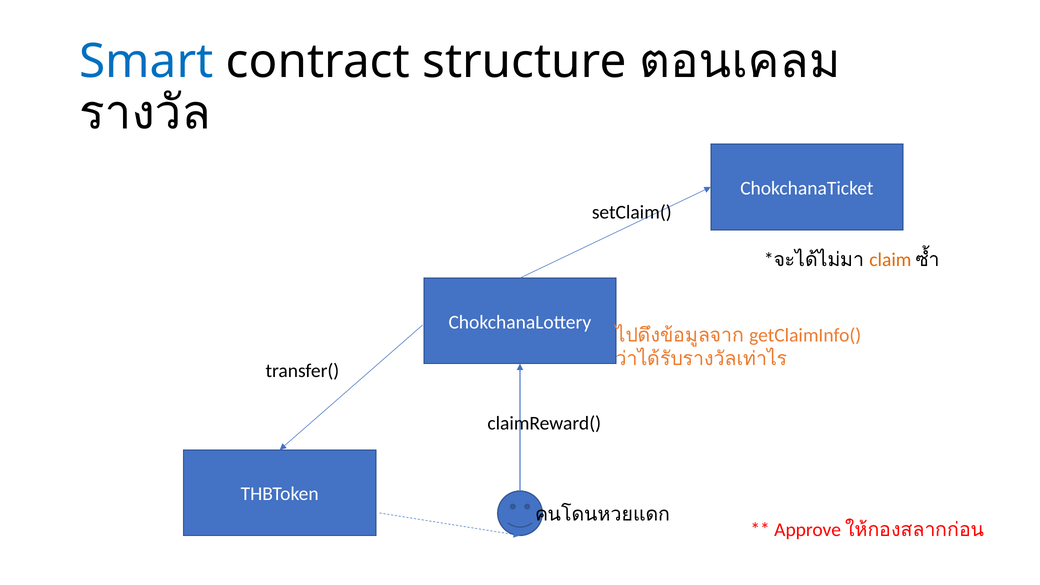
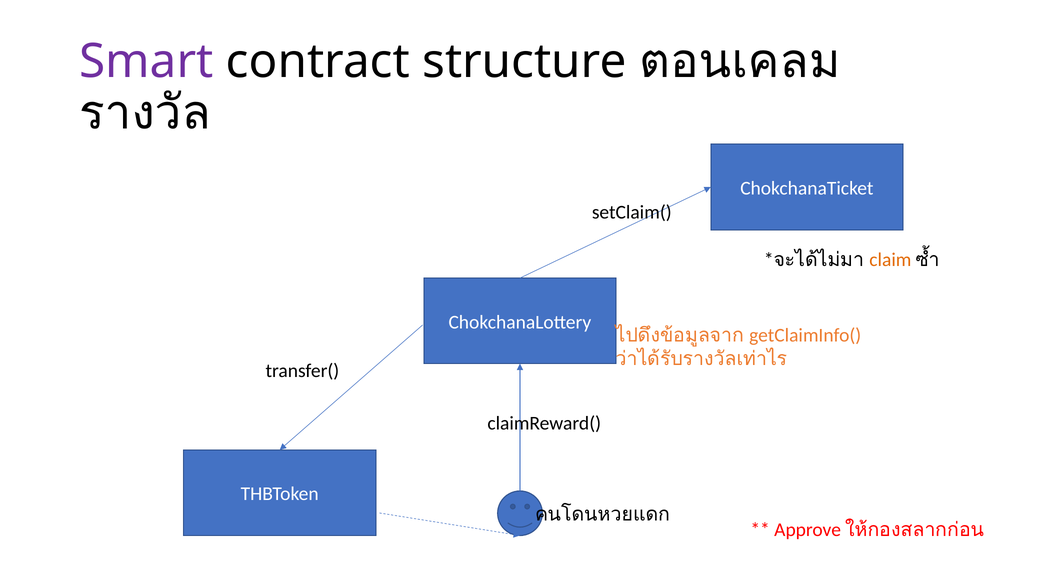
Smart colour: blue -> purple (146, 62)
